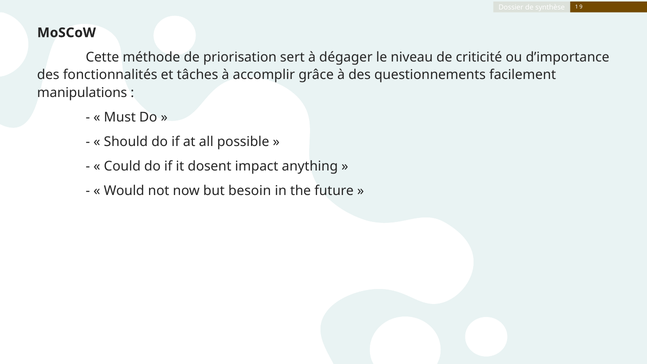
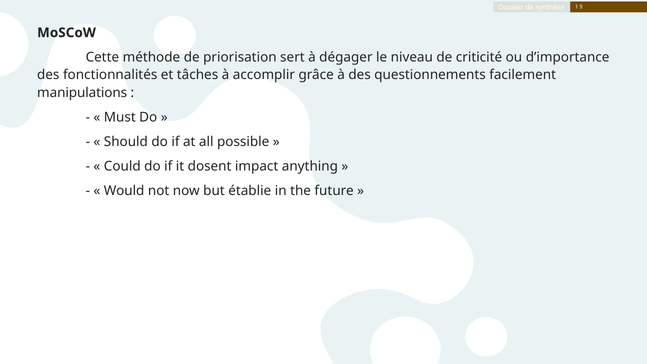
besoin: besoin -> établie (250, 191)
